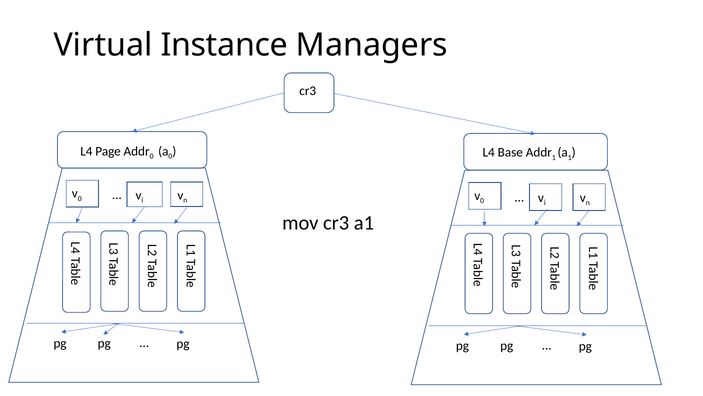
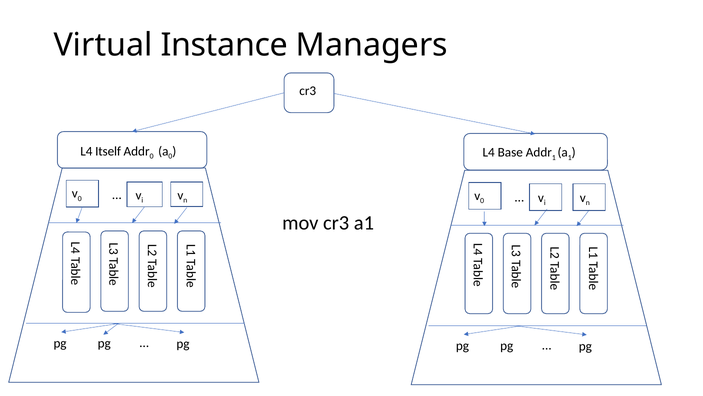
Page: Page -> Itself (108, 151)
